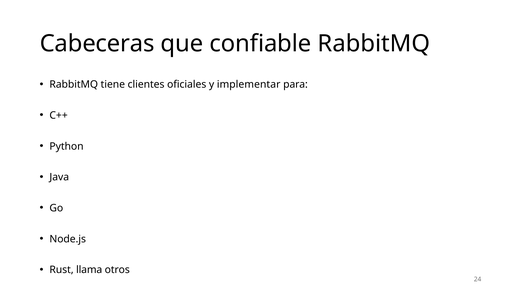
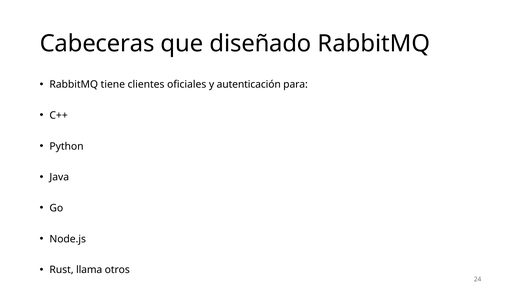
confiable: confiable -> diseñado (261, 44)
implementar: implementar -> autenticación (249, 85)
